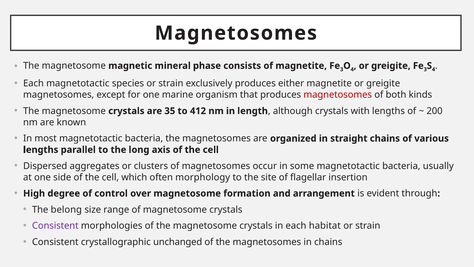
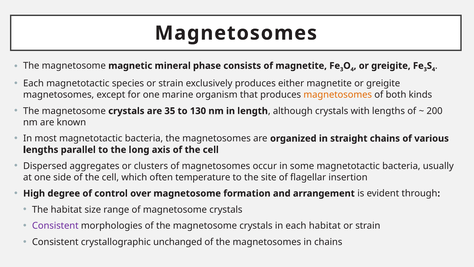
magnetosomes colour: red -> orange (338, 95)
412: 412 -> 130 (198, 111)
morphology: morphology -> temperature (203, 177)
The belong: belong -> habitat (66, 209)
